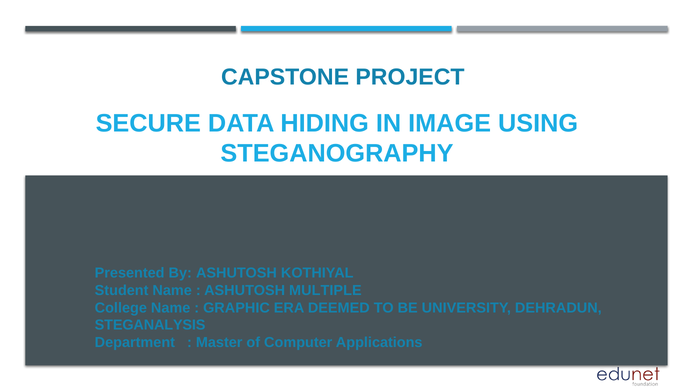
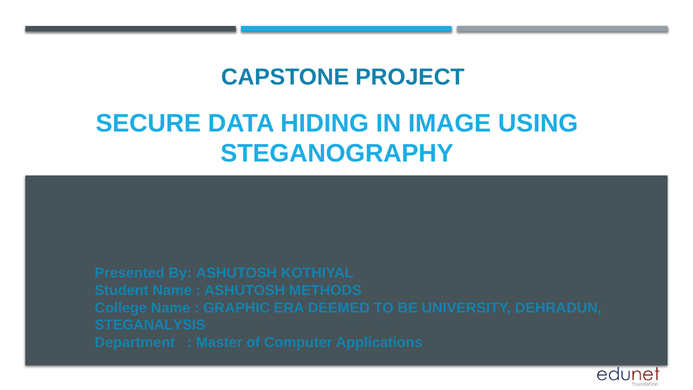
MULTIPLE: MULTIPLE -> METHODS (325, 290)
